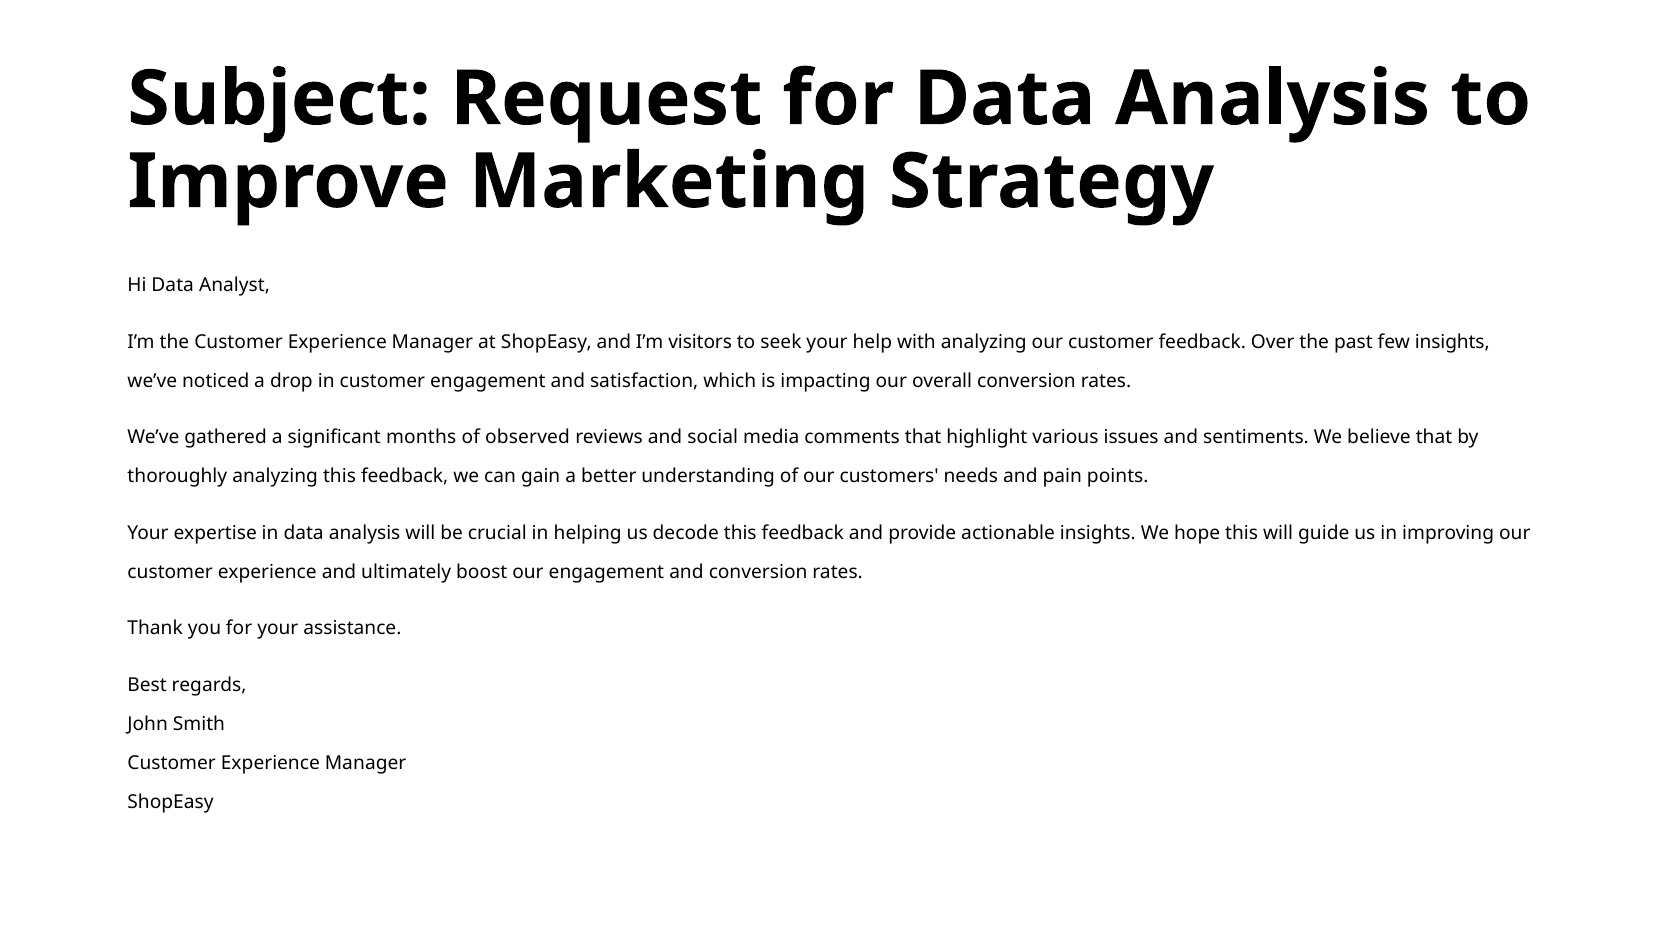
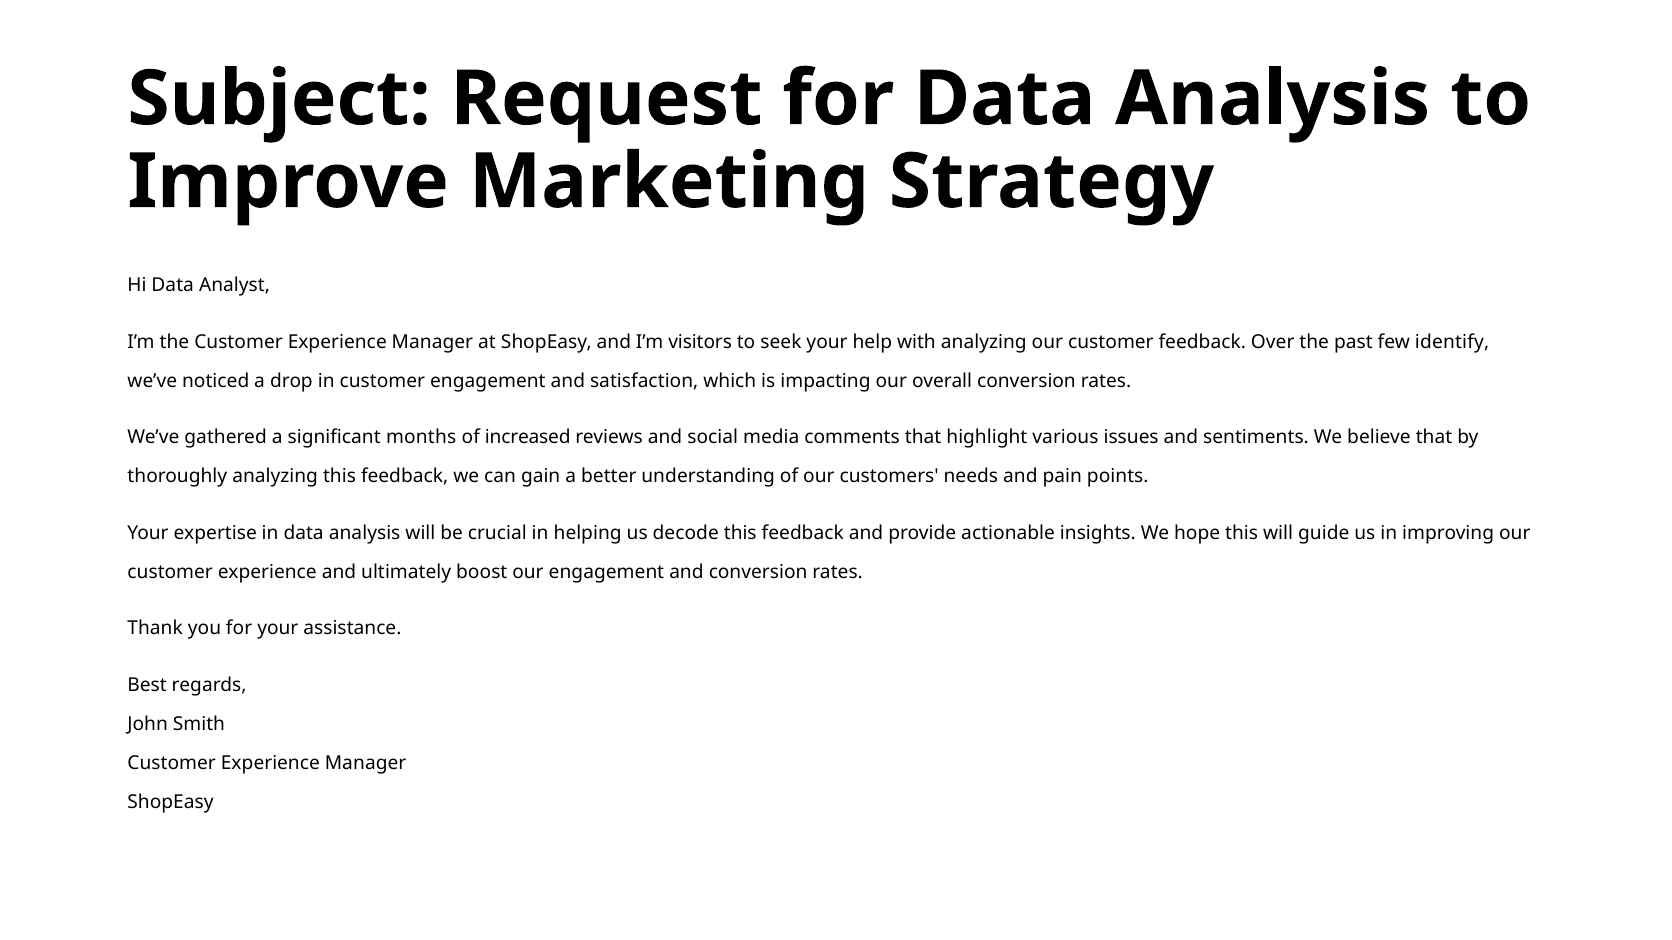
few insights: insights -> identify (1452, 342)
observed: observed -> increased (528, 438)
